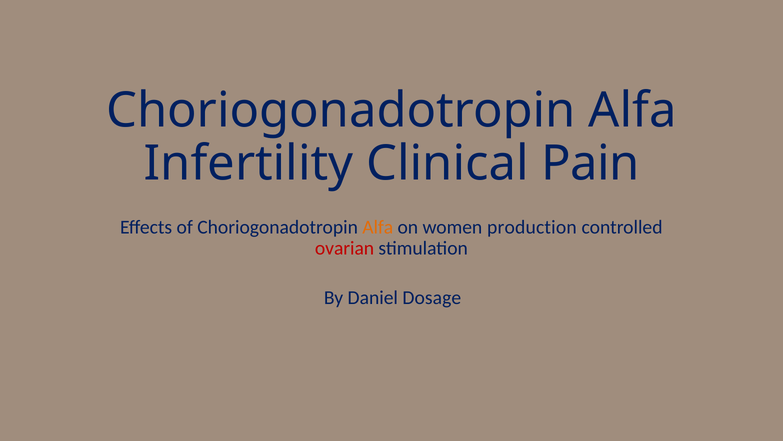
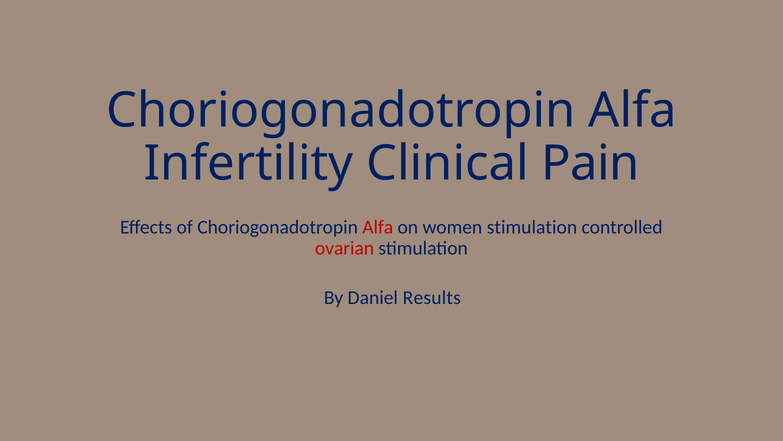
Alfa colour: orange -> red (378, 227)
women production: production -> stimulation (532, 227)
Dosage: Dosage -> Results (432, 297)
